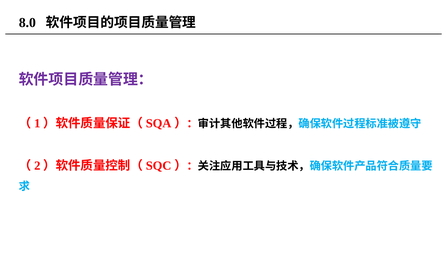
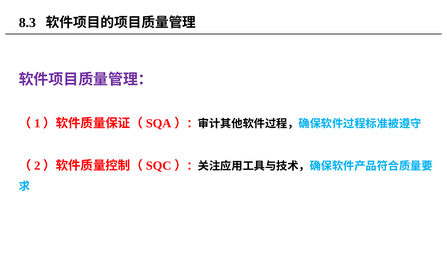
8.0: 8.0 -> 8.3 (27, 23)
